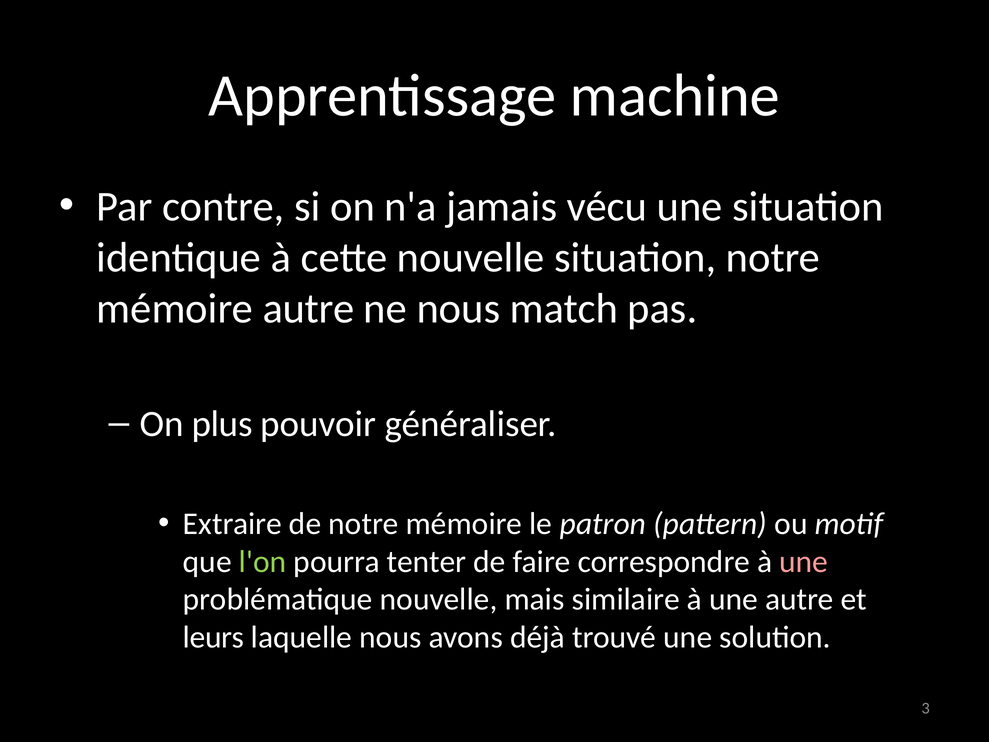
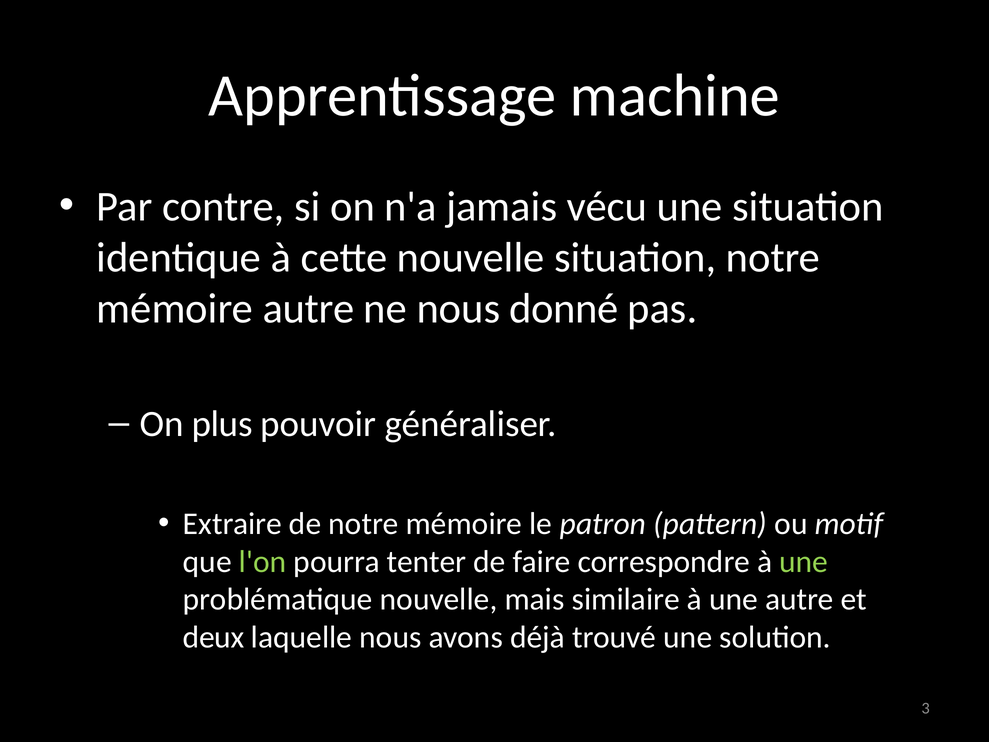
match: match -> donné (564, 309)
une colour: pink -> light green (804, 561)
leurs: leurs -> deux (214, 637)
